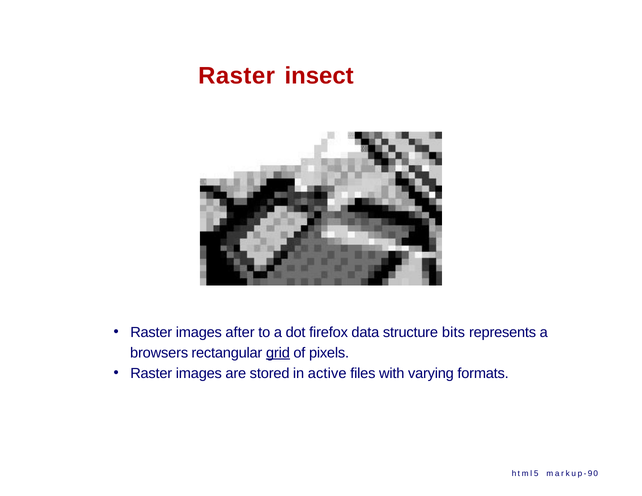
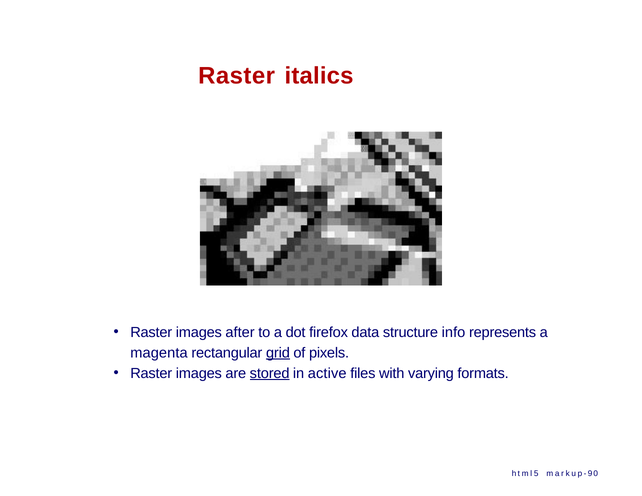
insect: insect -> italics (319, 76)
bits: bits -> info (454, 332)
browsers: browsers -> magenta (159, 353)
stored underline: none -> present (270, 373)
